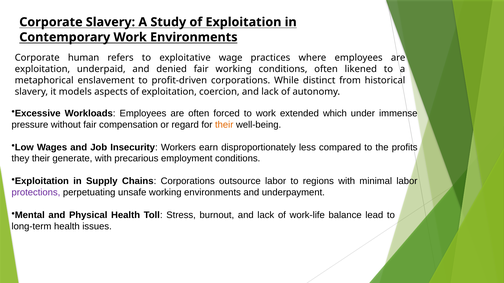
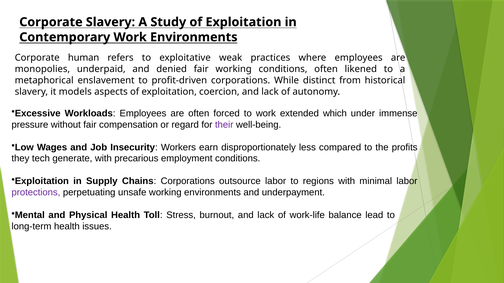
wage: wage -> weak (231, 58)
exploitation: exploitation -> monopolies (42, 69)
their colour: orange -> purple (224, 125)
they their: their -> tech (41, 159)
